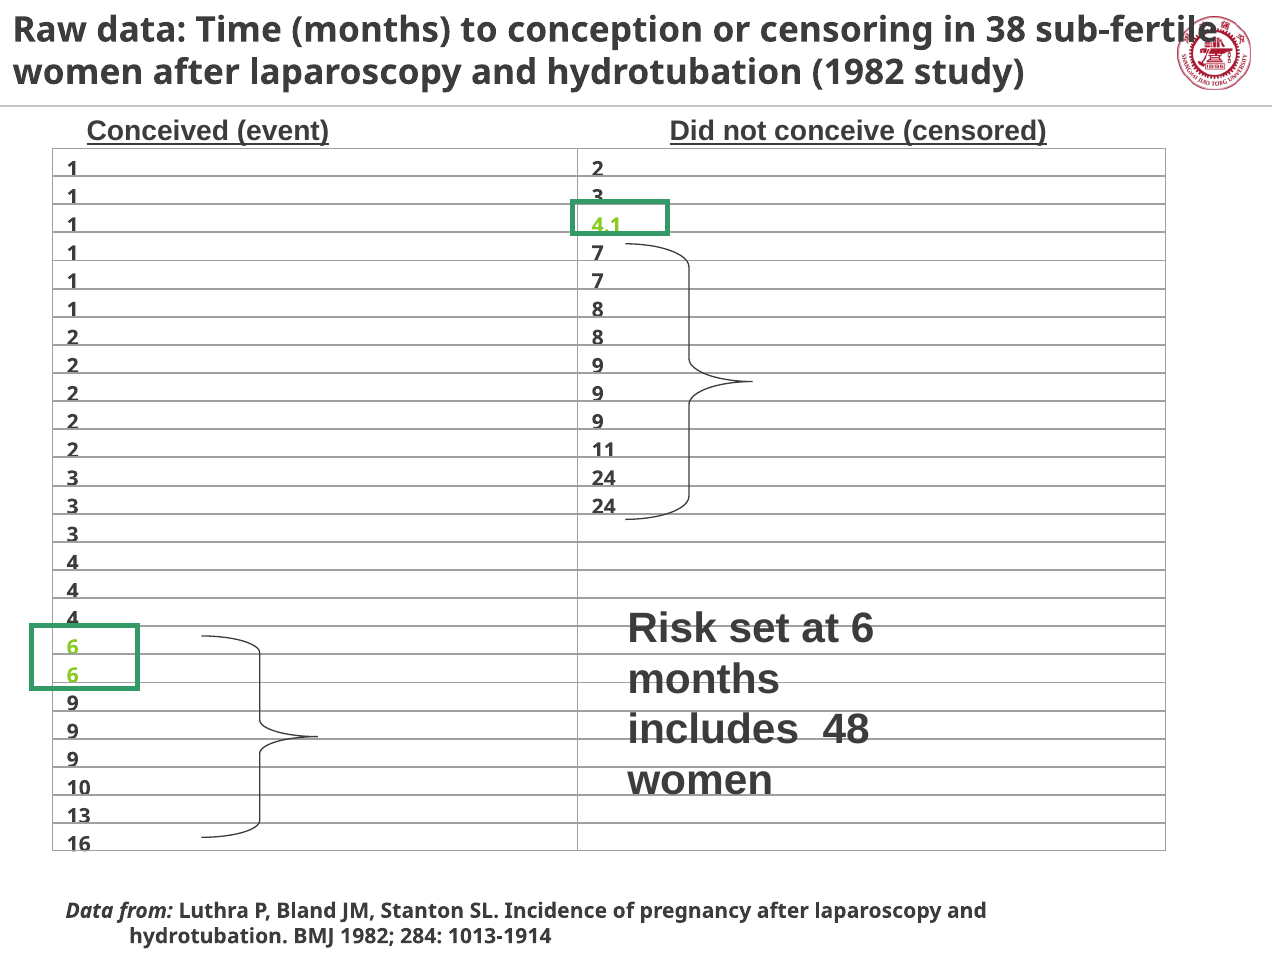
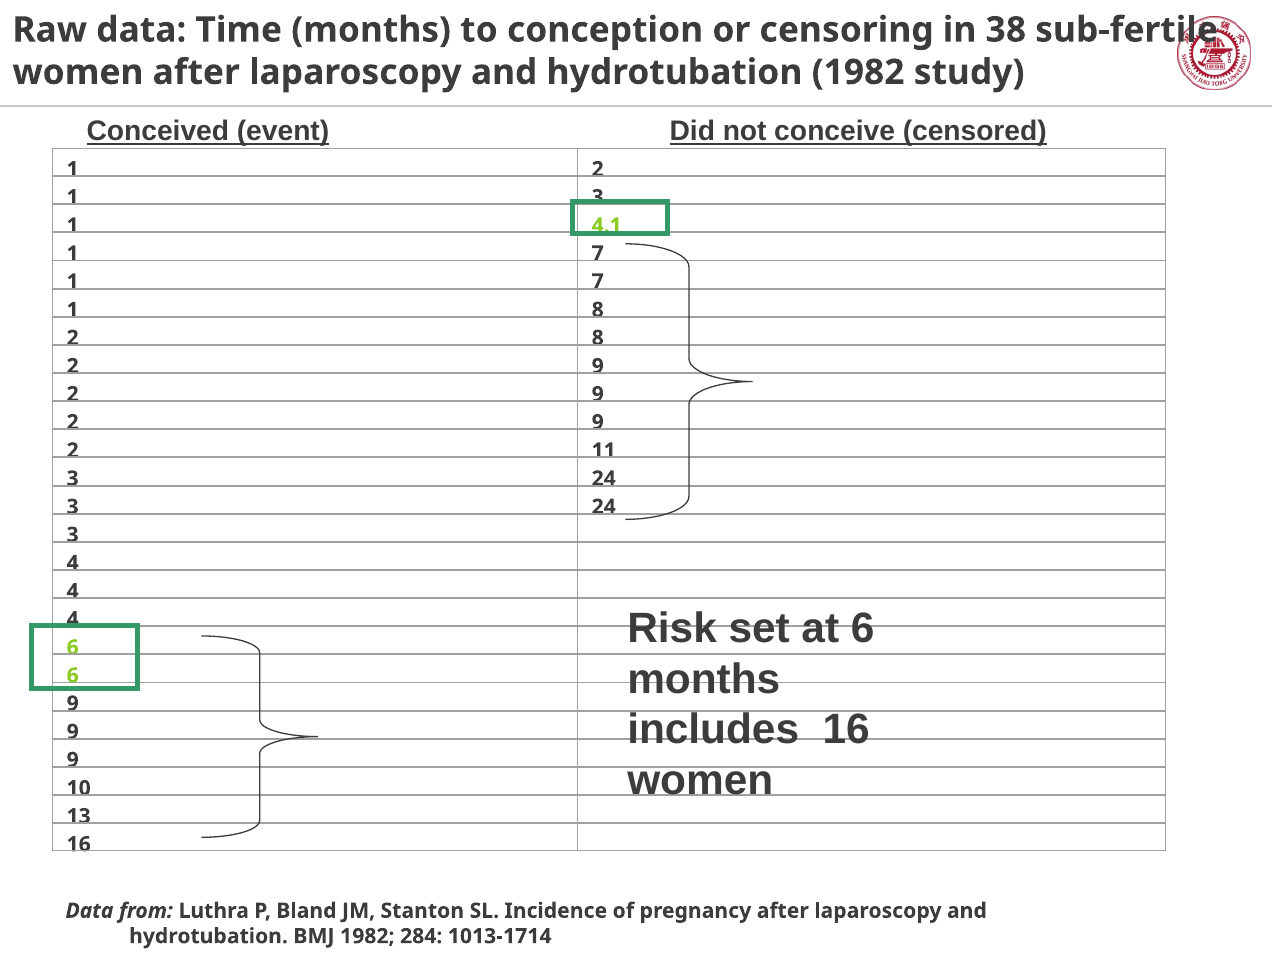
includes 48: 48 -> 16 (846, 730)
1013-1914: 1013-1914 -> 1013-1714 (500, 936)
